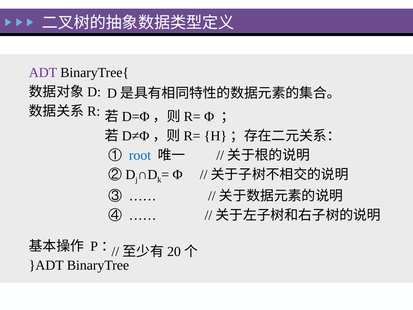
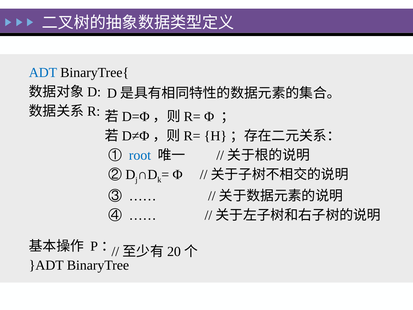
ADT colour: purple -> blue (43, 73)
